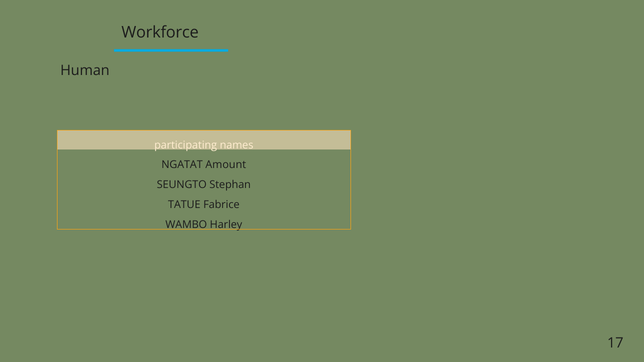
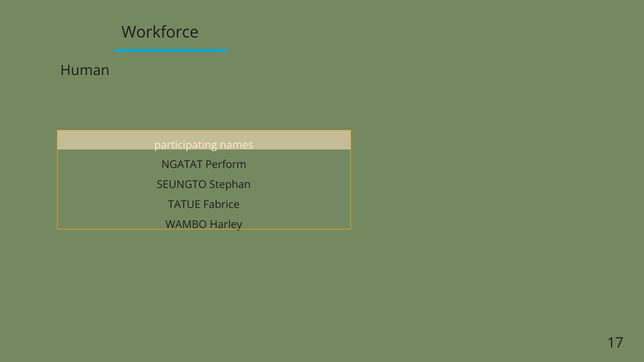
Amount: Amount -> Perform (226, 165)
